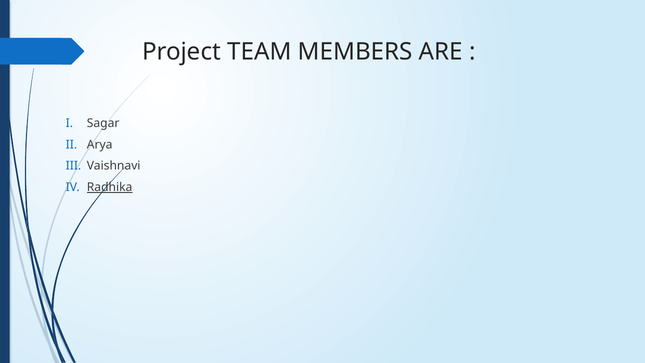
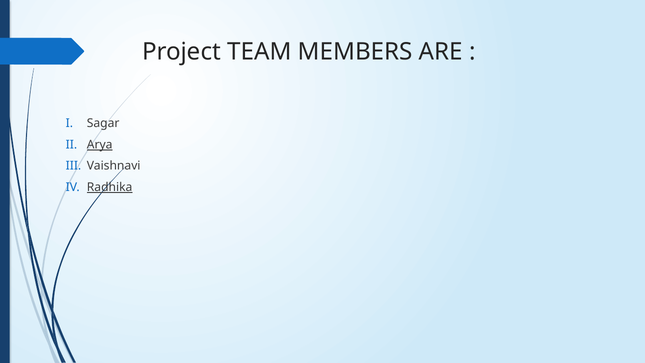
Arya underline: none -> present (100, 145)
